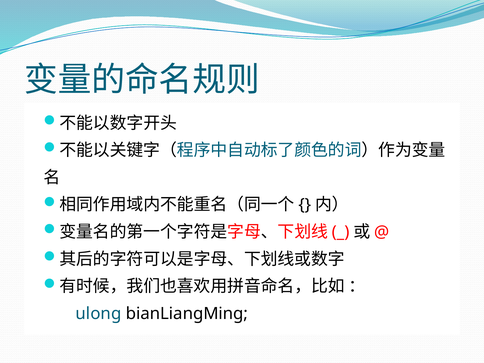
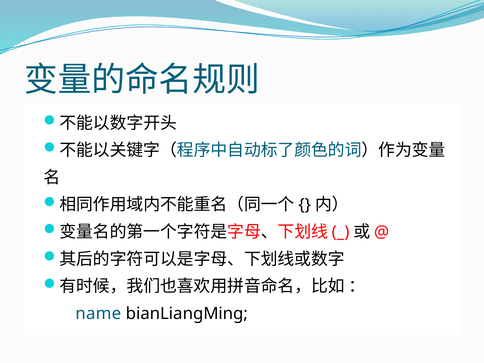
ulong: ulong -> name (98, 314)
